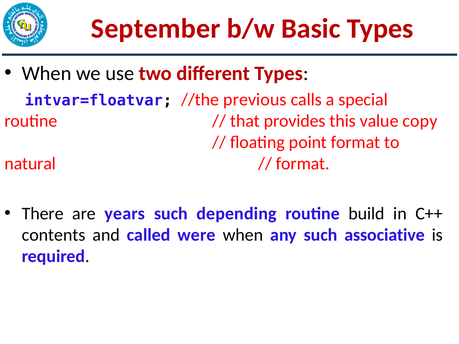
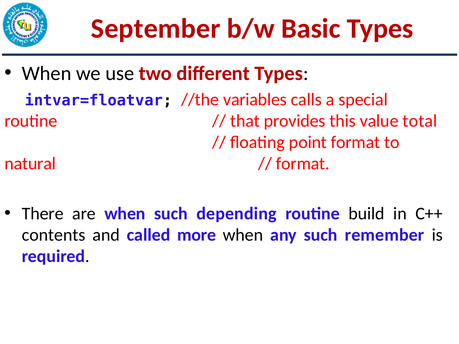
previous: previous -> variables (255, 100)
copy: copy -> total (420, 121)
are years: years -> when (125, 214)
were: were -> more (197, 235)
associative: associative -> remember (385, 235)
